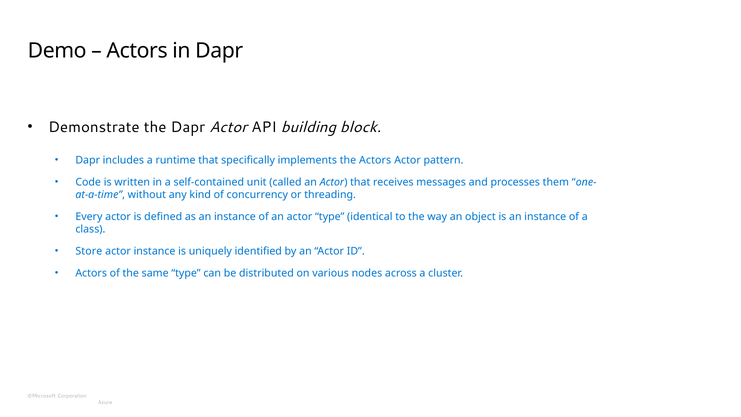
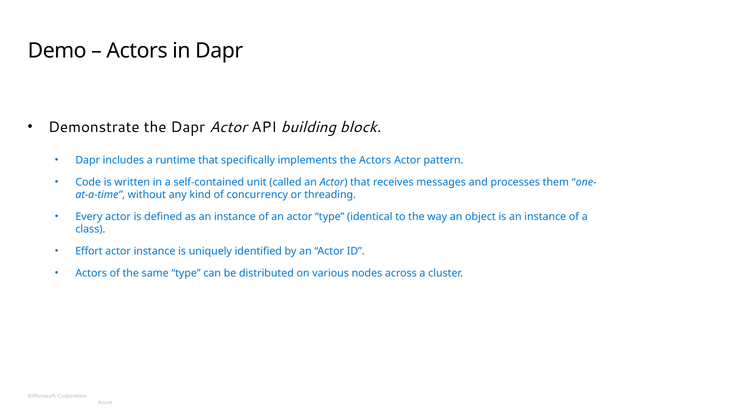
Store: Store -> Effort (89, 251)
